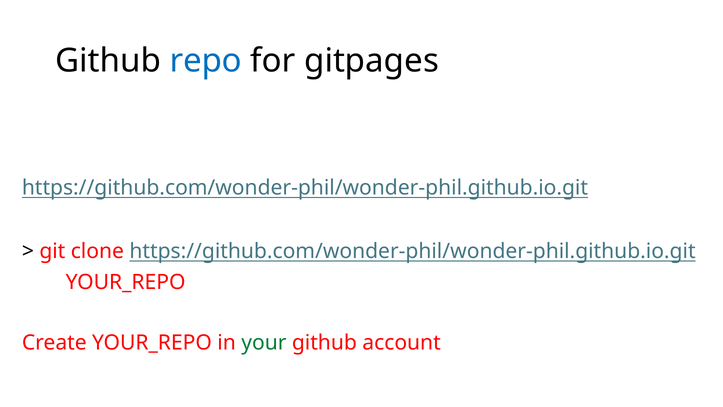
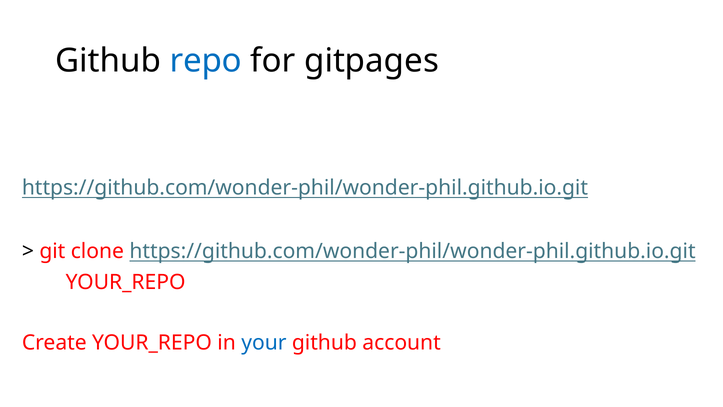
your colour: green -> blue (264, 343)
